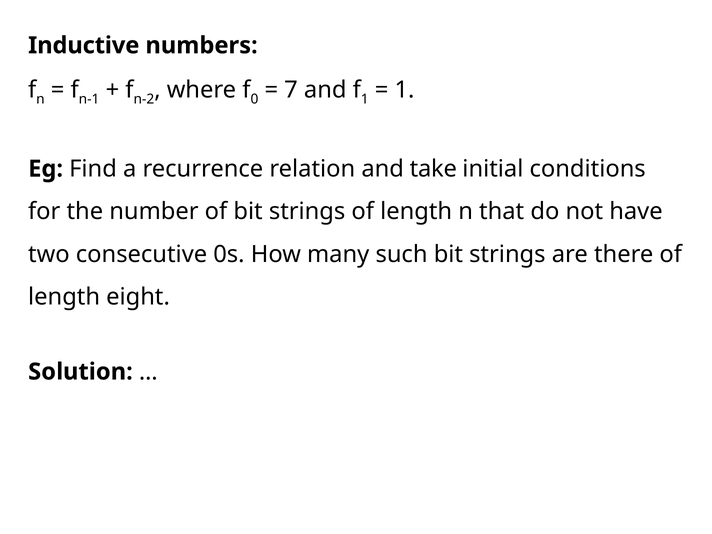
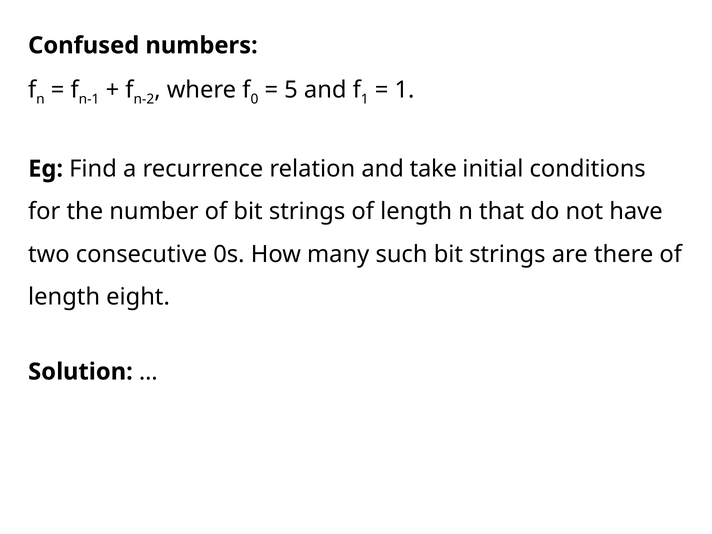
Inductive: Inductive -> Confused (84, 45)
7: 7 -> 5 (291, 90)
